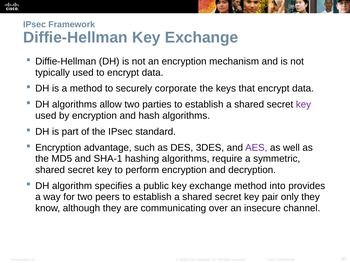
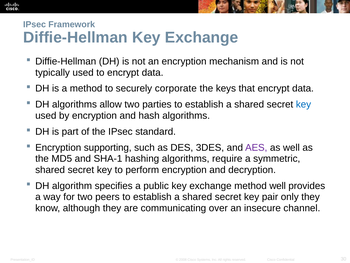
key colour: purple -> blue (303, 104)
advantage: advantage -> supporting (108, 147)
method into: into -> well (278, 185)
